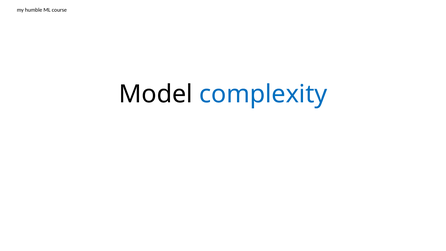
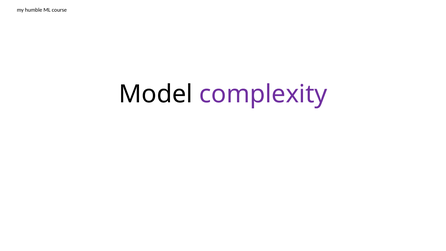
complexity colour: blue -> purple (263, 94)
